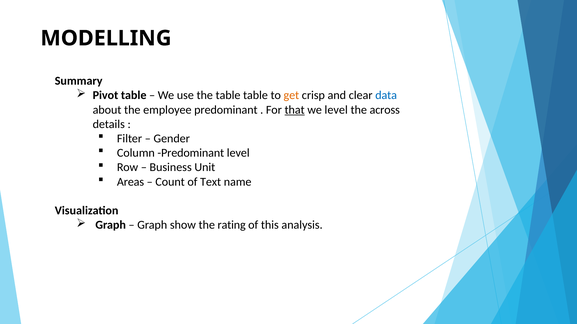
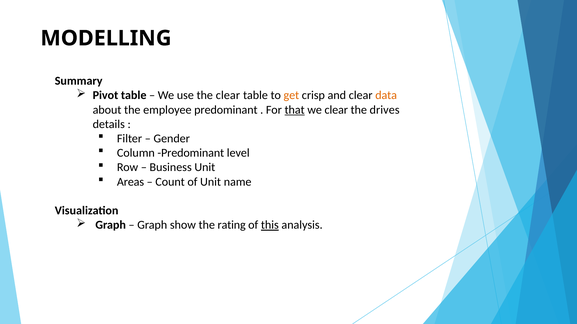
the table: table -> clear (228, 95)
data colour: blue -> orange (386, 95)
we level: level -> clear (336, 110)
across: across -> drives (385, 110)
of Text: Text -> Unit (211, 182)
this underline: none -> present (270, 225)
